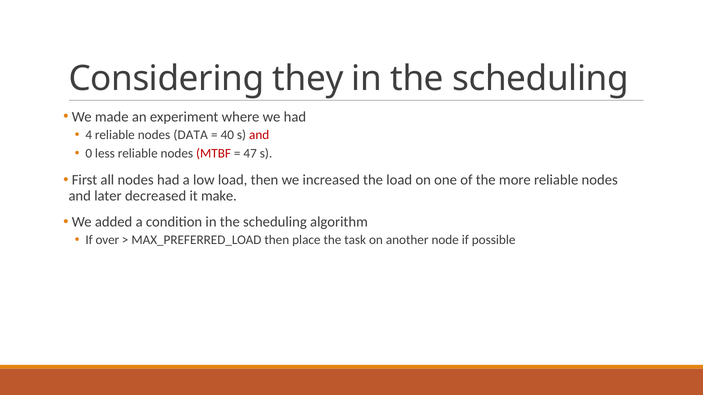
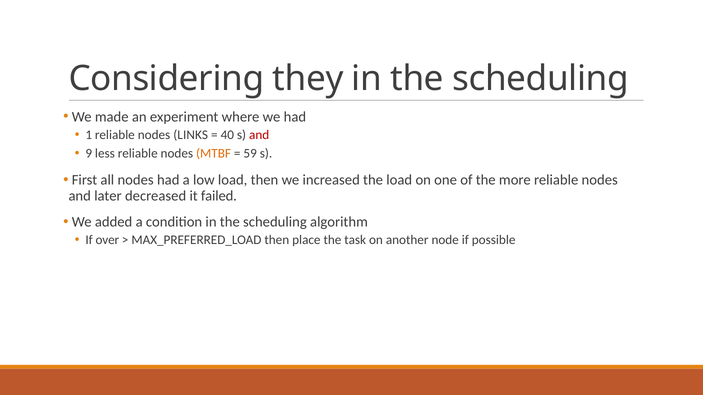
4: 4 -> 1 (89, 135)
DATA: DATA -> LINKS (191, 135)
0: 0 -> 9 (89, 154)
MTBF colour: red -> orange (214, 154)
47: 47 -> 59 (250, 154)
make: make -> failed (219, 196)
